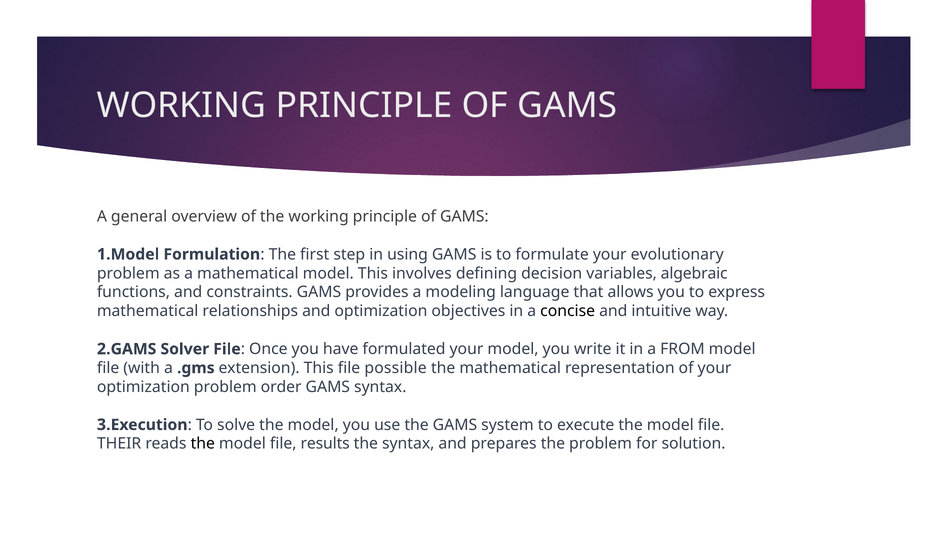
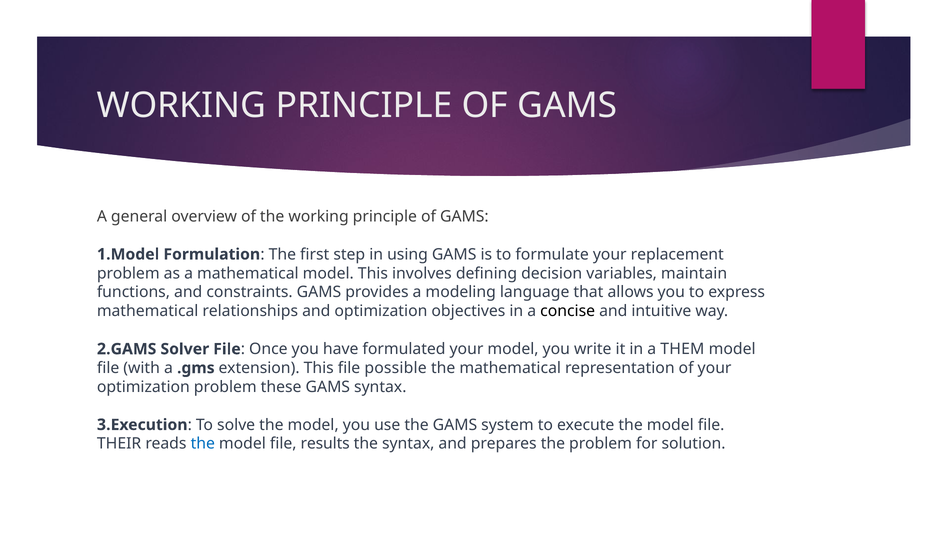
evolutionary: evolutionary -> replacement (677, 254)
algebraic: algebraic -> maintain (694, 273)
FROM: FROM -> THEM (682, 349)
order: order -> these (281, 387)
the colour: black -> blue (203, 444)
